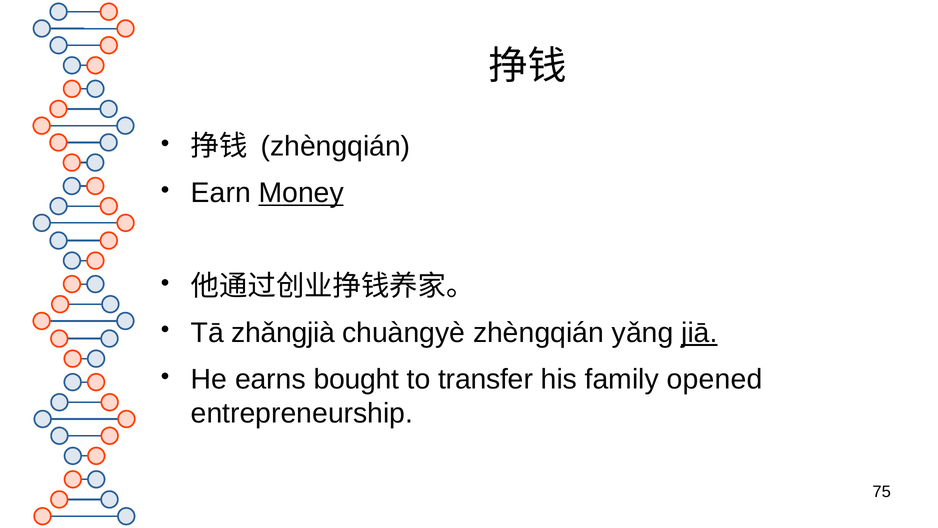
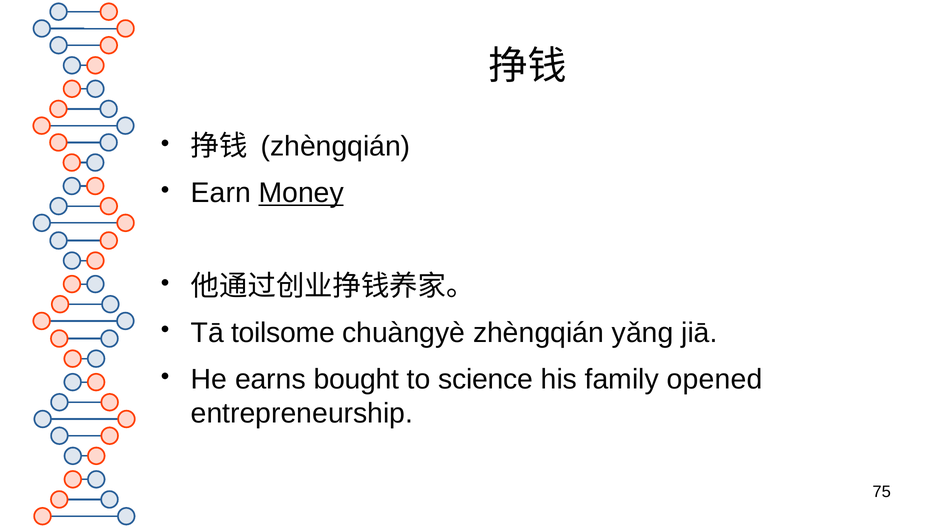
zhǎngjià: zhǎngjià -> toilsome (283, 333)
jiā underline: present -> none (699, 333)
transfer: transfer -> science (486, 379)
